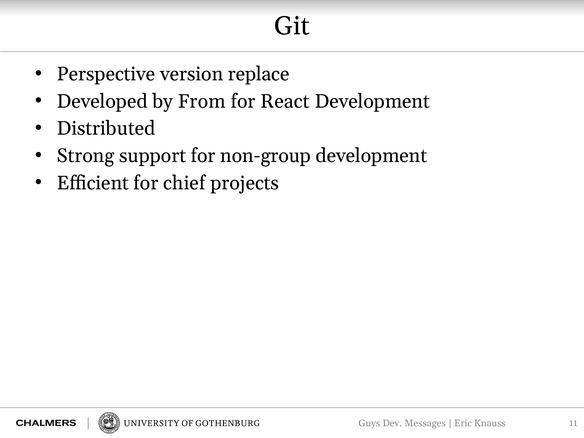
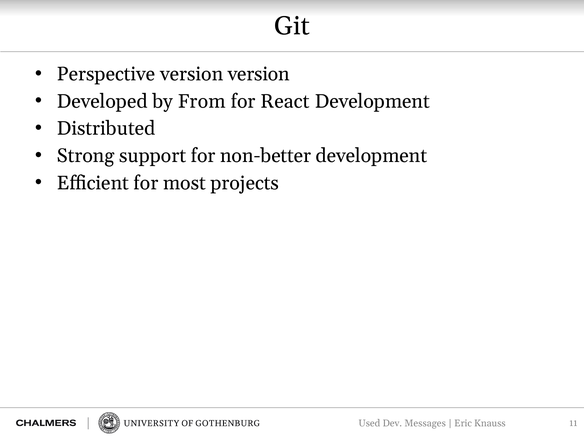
version replace: replace -> version (259, 74)
non-group: non-group -> non-better (266, 156)
chief: chief -> most (184, 183)
Guys: Guys -> Used (369, 423)
